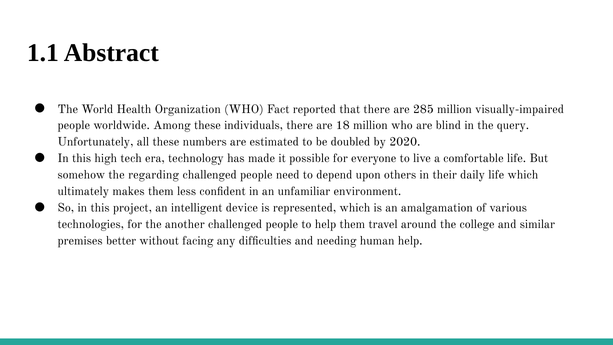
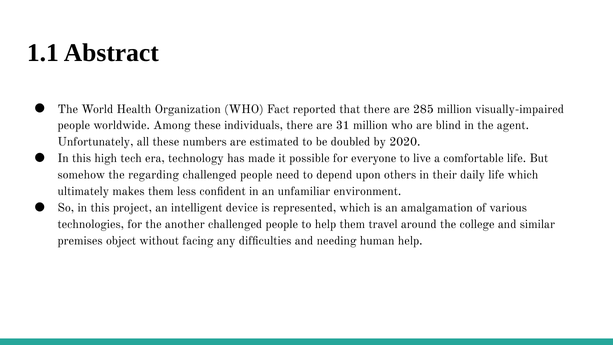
18: 18 -> 31 (343, 125)
query: query -> agent (513, 125)
better: better -> object (121, 241)
